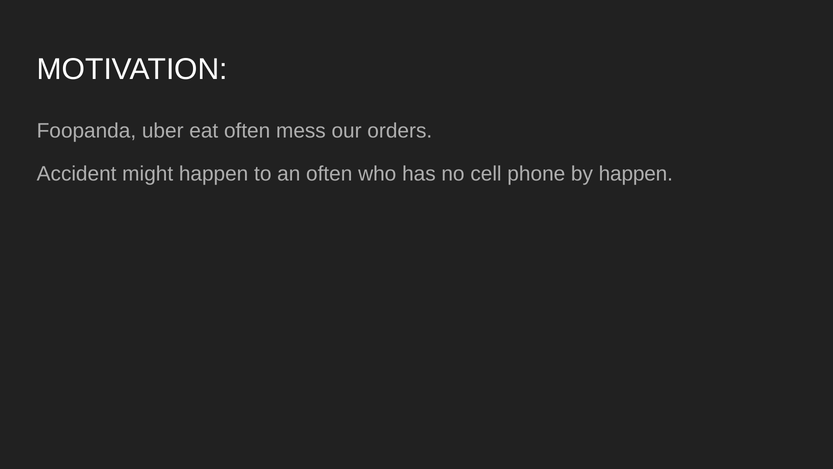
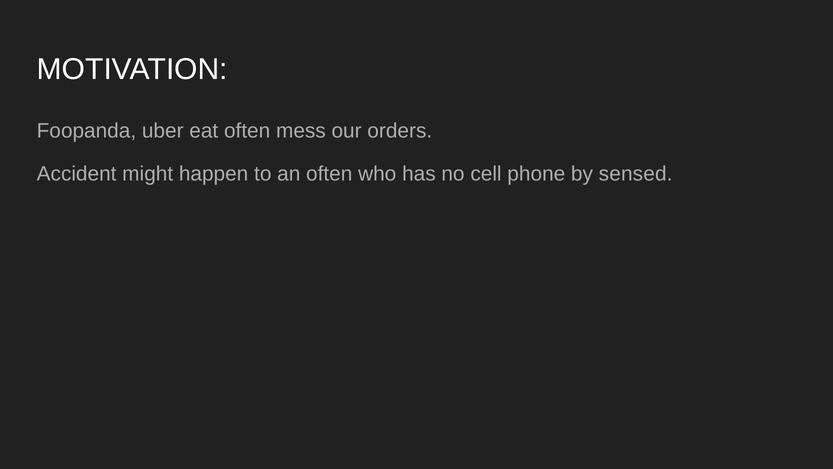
by happen: happen -> sensed (636, 174)
